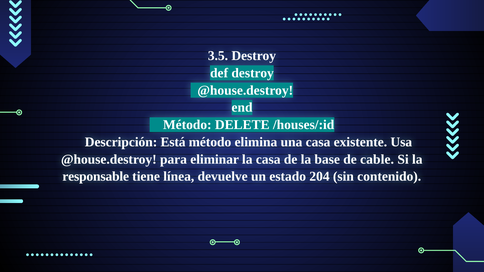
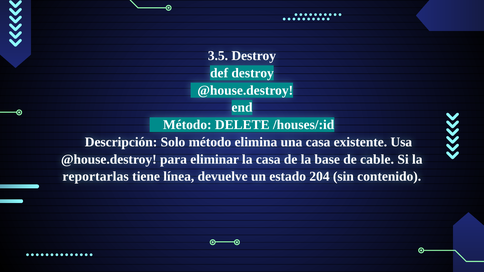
Está: Está -> Solo (173, 142)
responsable: responsable -> reportarlas (96, 177)
